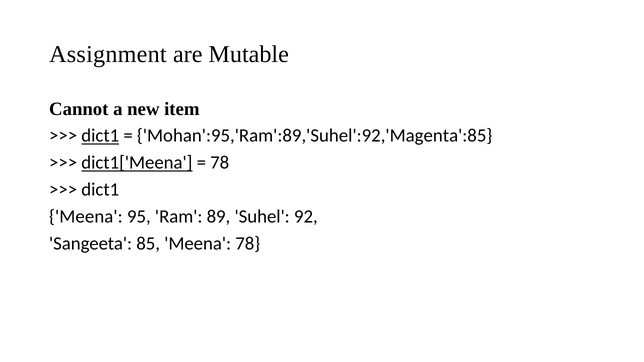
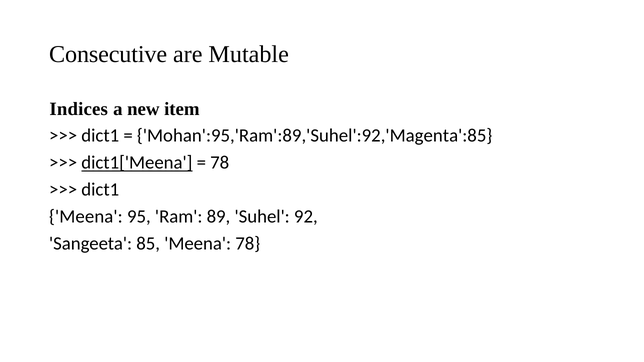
Assignment: Assignment -> Consecutive (108, 54)
Cannot: Cannot -> Indices (79, 109)
dict1 underline: present -> none (100, 136)
